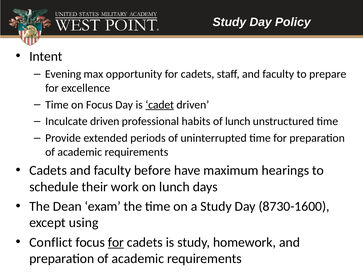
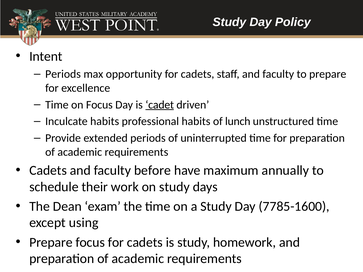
Evening: Evening -> Periods (63, 74)
Inculcate driven: driven -> habits (105, 122)
hearings: hearings -> annually (285, 171)
on lunch: lunch -> study (174, 187)
8730-1600: 8730-1600 -> 7785-1600 (294, 207)
Conflict: Conflict -> Prepare (51, 243)
for underline: present -> none (116, 243)
